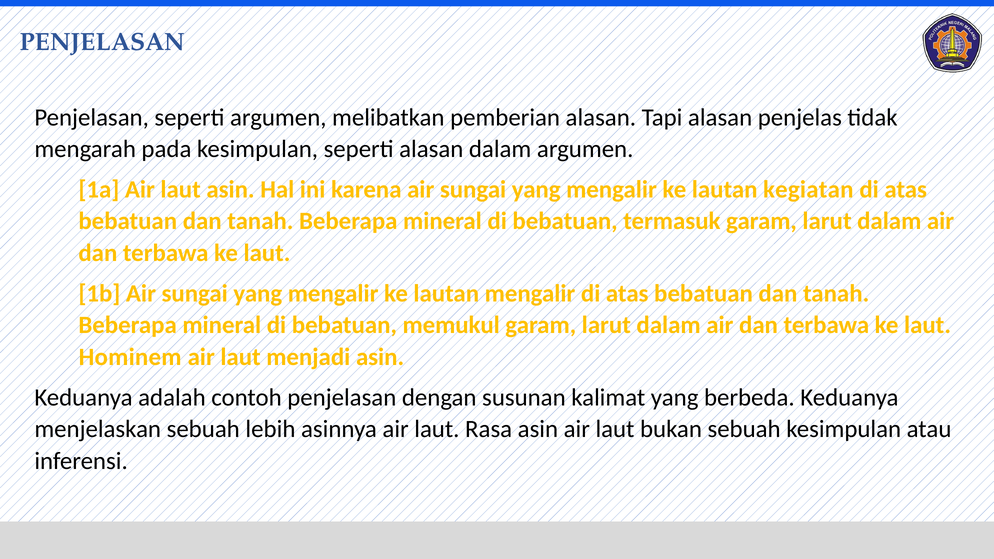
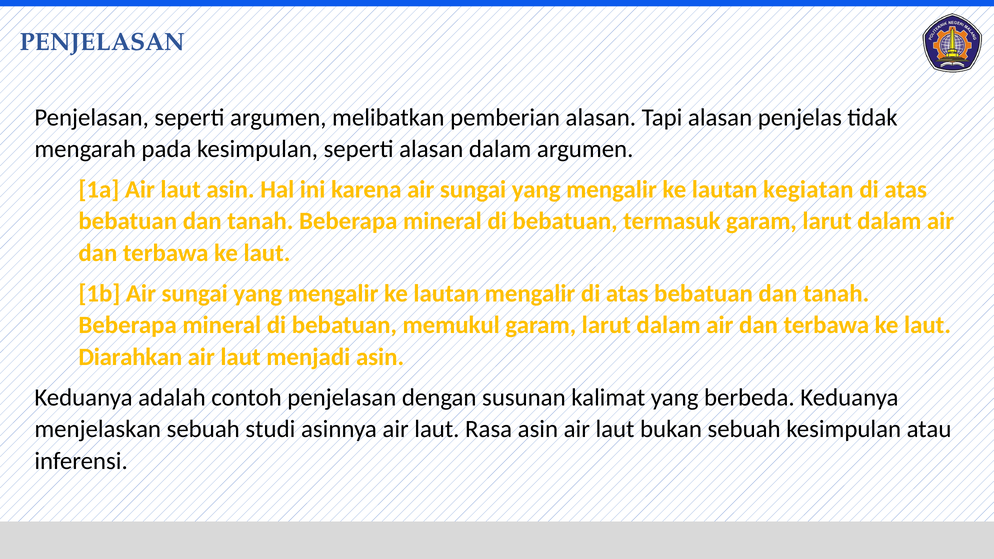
Hominem: Hominem -> Diarahkan (130, 357)
lebih: lebih -> studi (270, 429)
